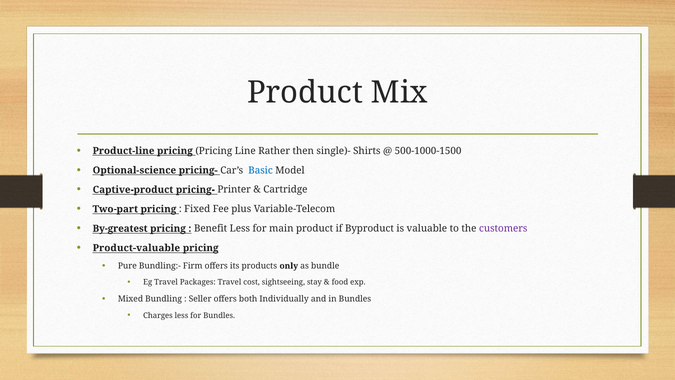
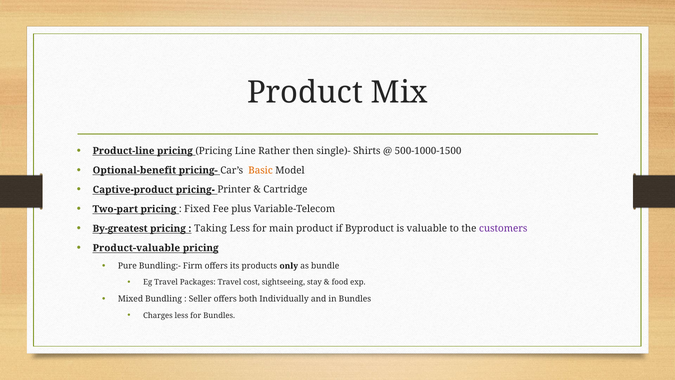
Optional-science: Optional-science -> Optional-benefit (134, 170)
Basic colour: blue -> orange (261, 170)
Benefit: Benefit -> Taking (211, 228)
